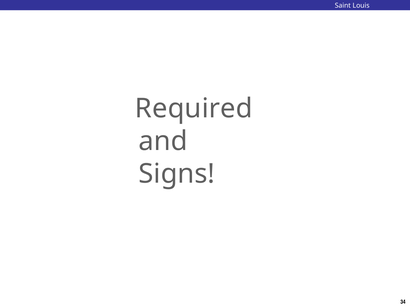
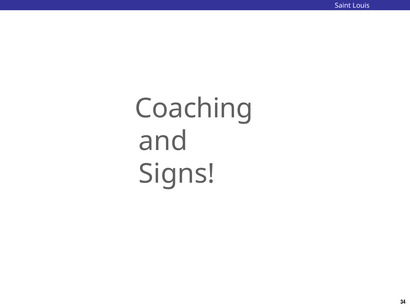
Required: Required -> Coaching (194, 109)
